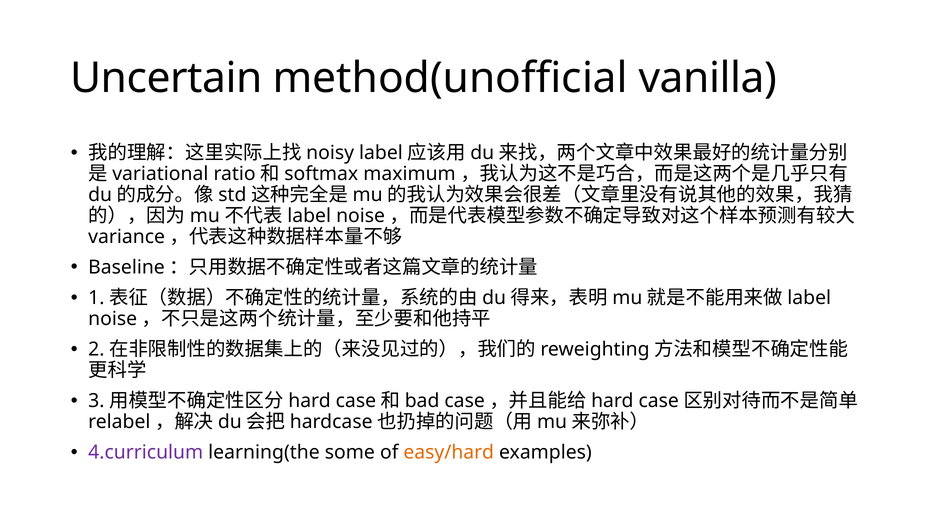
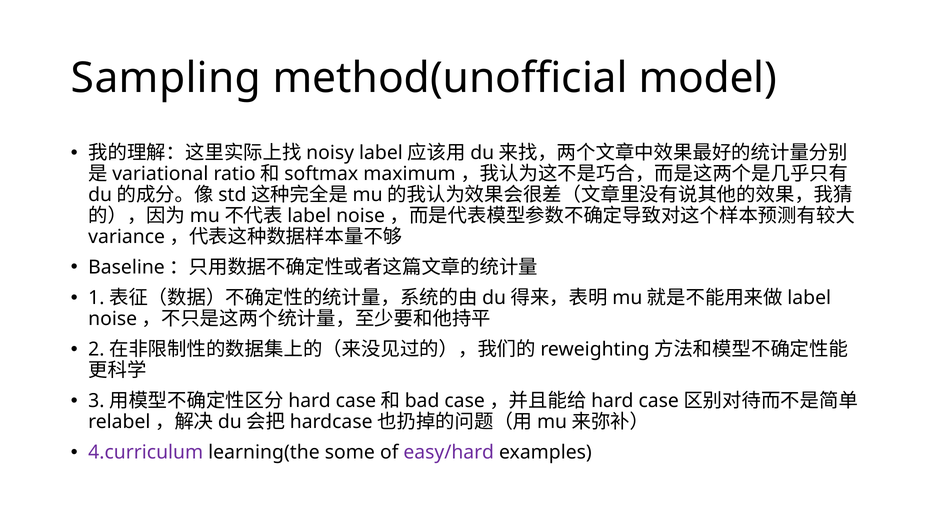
Uncertain: Uncertain -> Sampling (166, 78)
vanilla: vanilla -> model (708, 78)
easy/hard colour: orange -> purple (449, 452)
